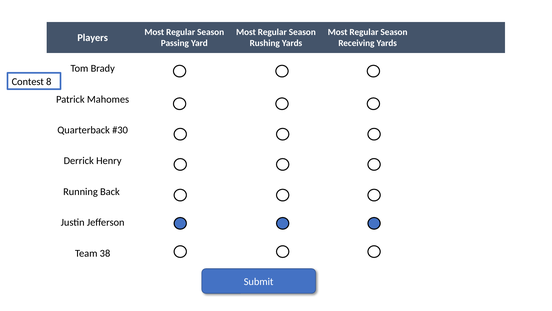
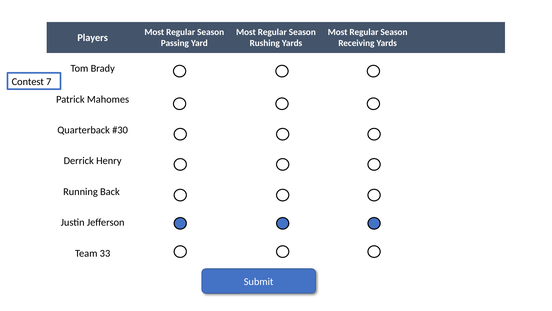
8: 8 -> 7 (49, 82)
38: 38 -> 33 (105, 253)
